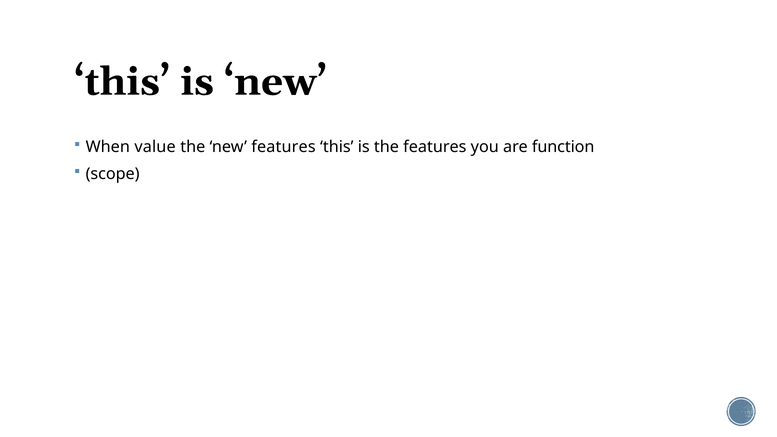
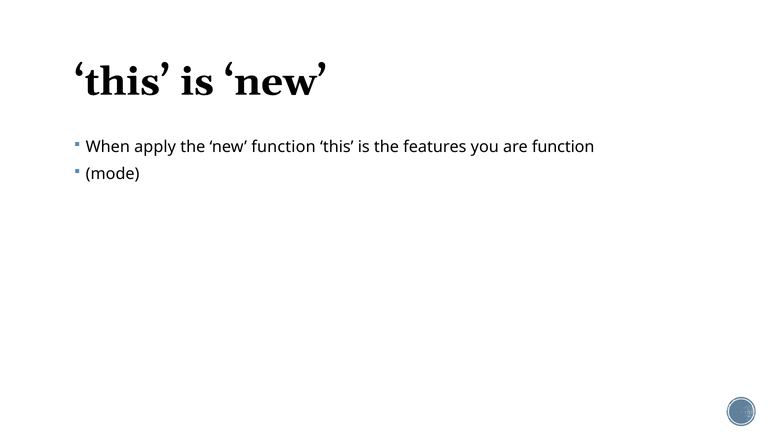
value: value -> apply (155, 147)
new features: features -> function (283, 147)
scope: scope -> mode (113, 174)
